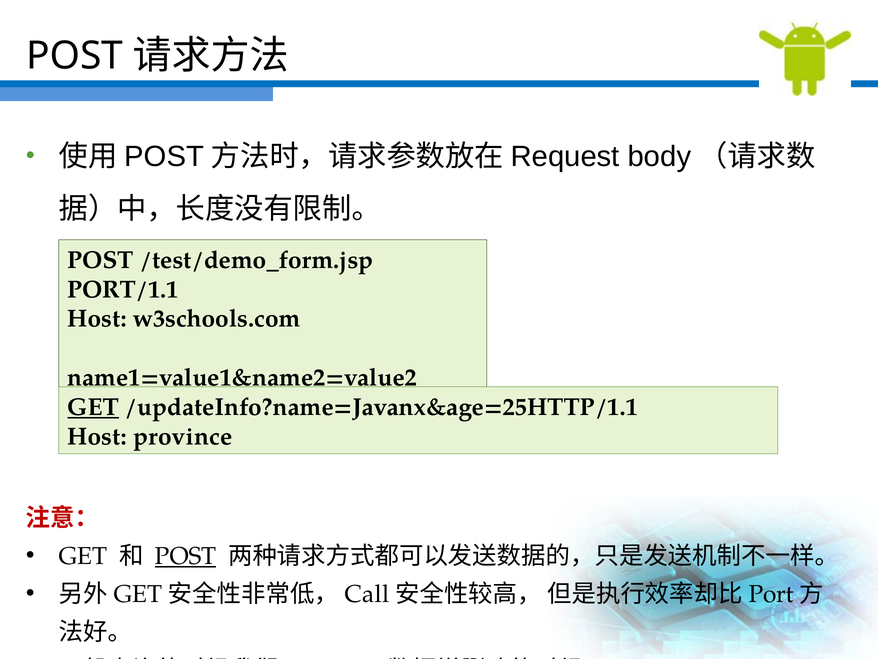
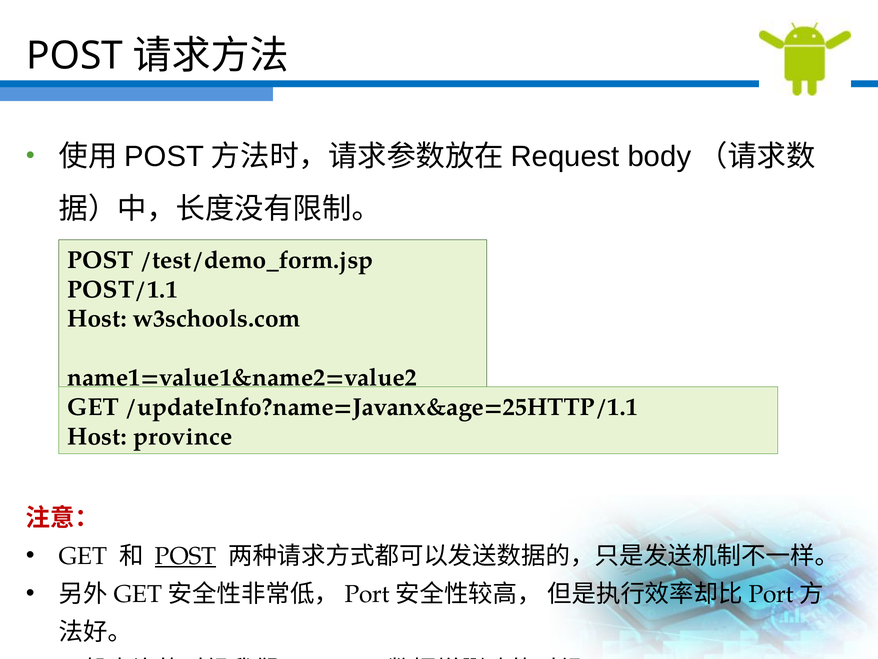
PORT/1.1: PORT/1.1 -> POST/1.1 (123, 289)
GET underline: present -> none (93, 407)
Call: Call -> Port (367, 594)
